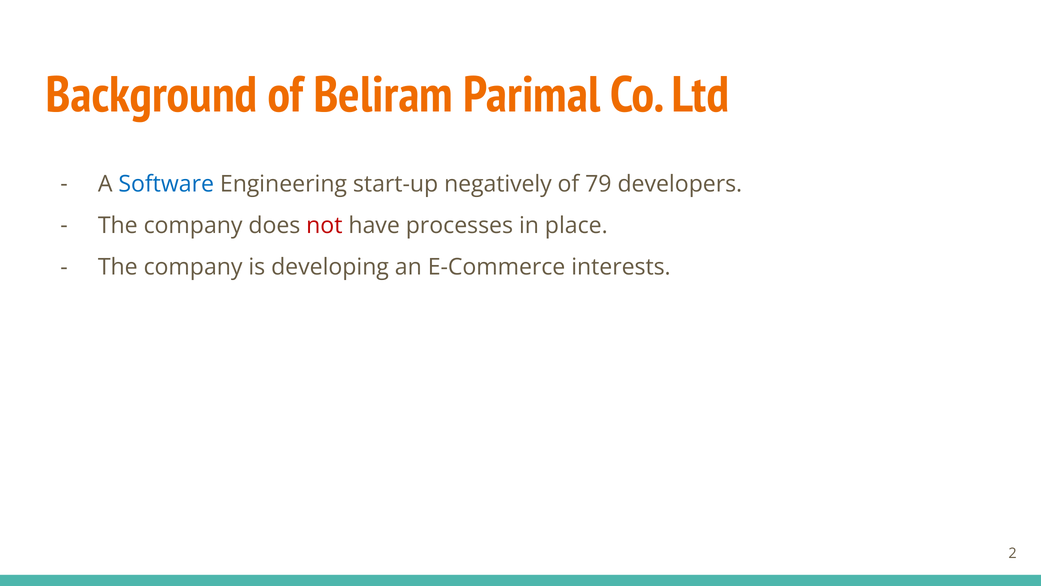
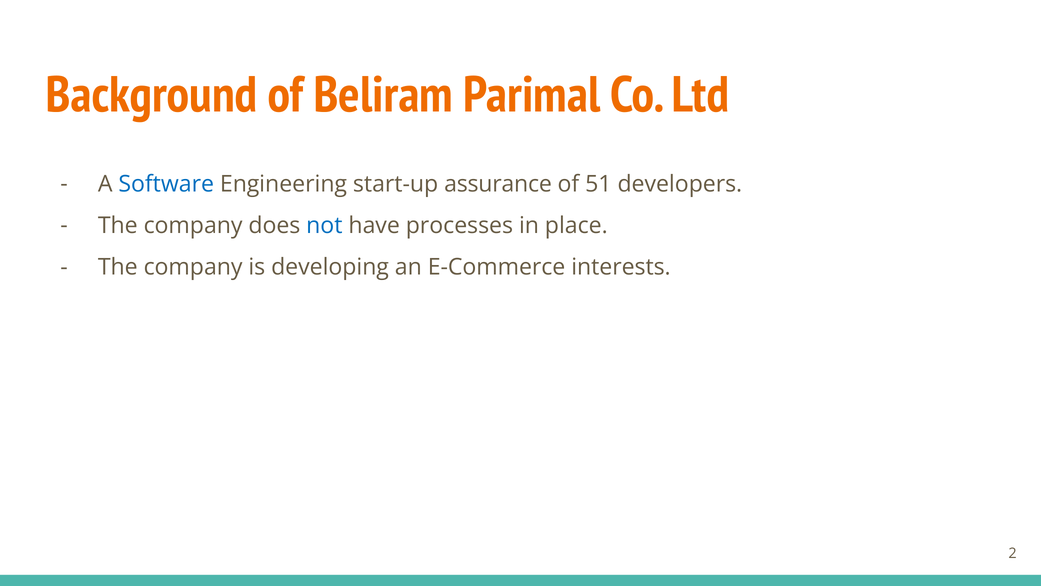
negatively: negatively -> assurance (498, 184)
79: 79 -> 51 (598, 184)
not colour: red -> blue (324, 225)
